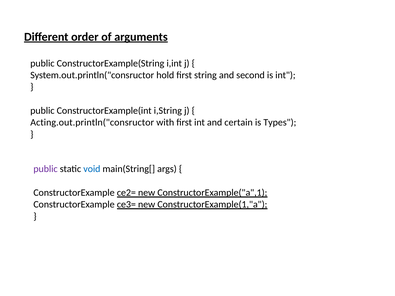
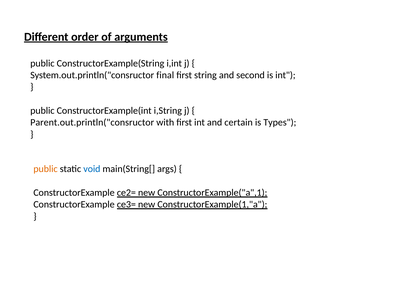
hold: hold -> final (165, 75)
Acting.out.println("consructor: Acting.out.println("consructor -> Parent.out.println("consructor (92, 123)
public colour: purple -> orange (46, 169)
